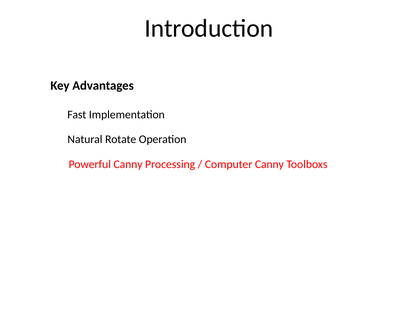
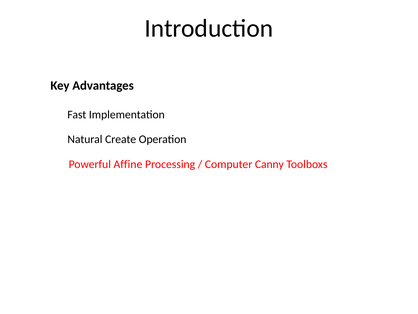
Rotate: Rotate -> Create (121, 139)
Powerful Canny: Canny -> Affine (128, 164)
